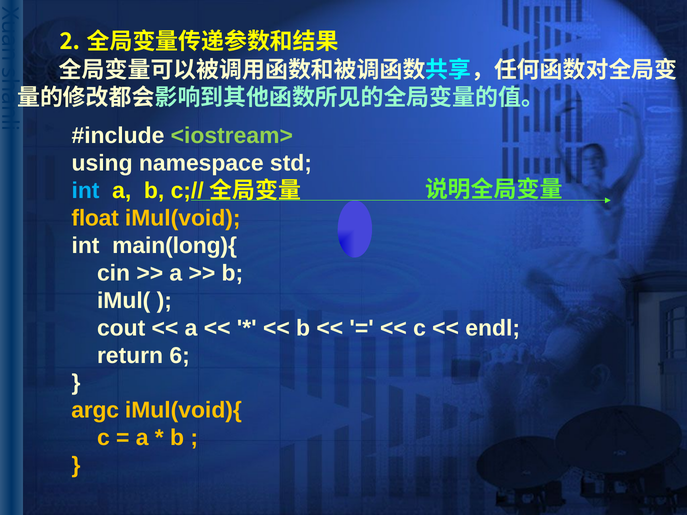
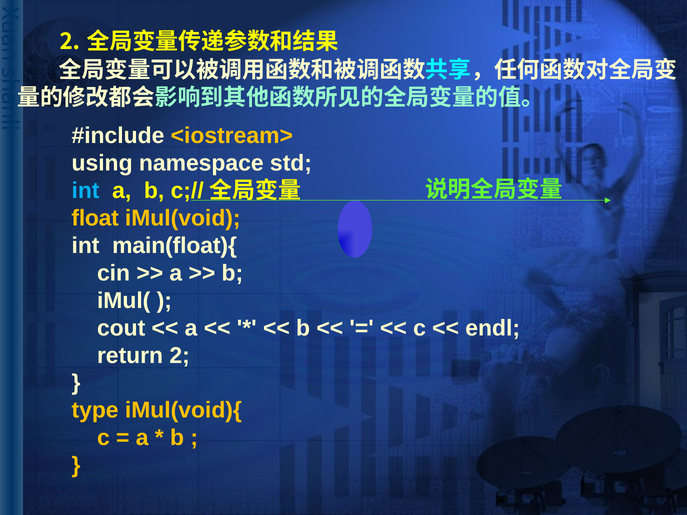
<iostream> colour: light green -> yellow (232, 136)
main(long){: main(long){ -> main(float){ (175, 246)
6: 6 -> 2 (180, 356)
argc: argc -> type (95, 411)
